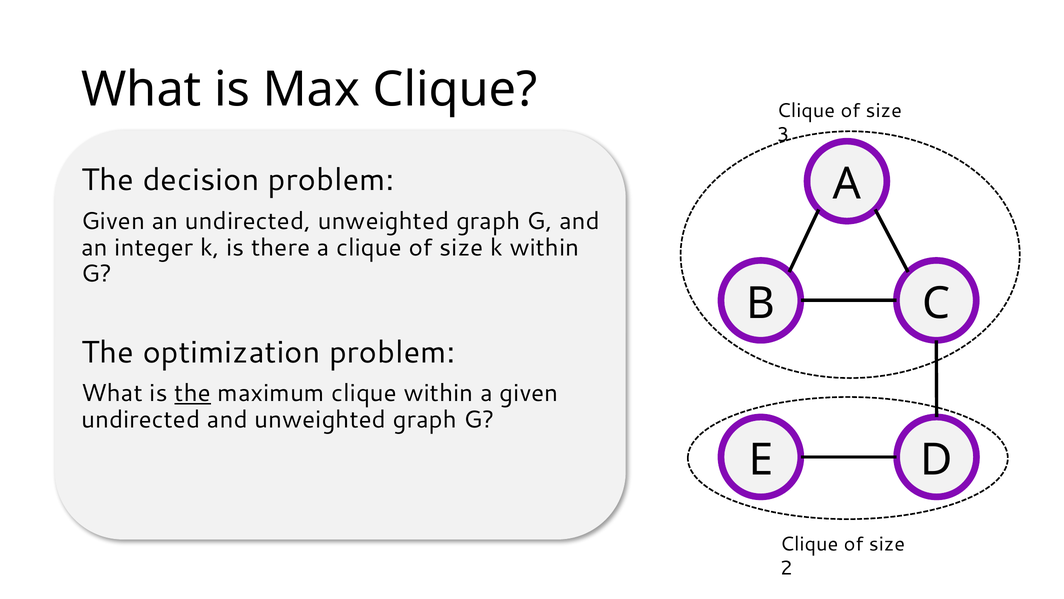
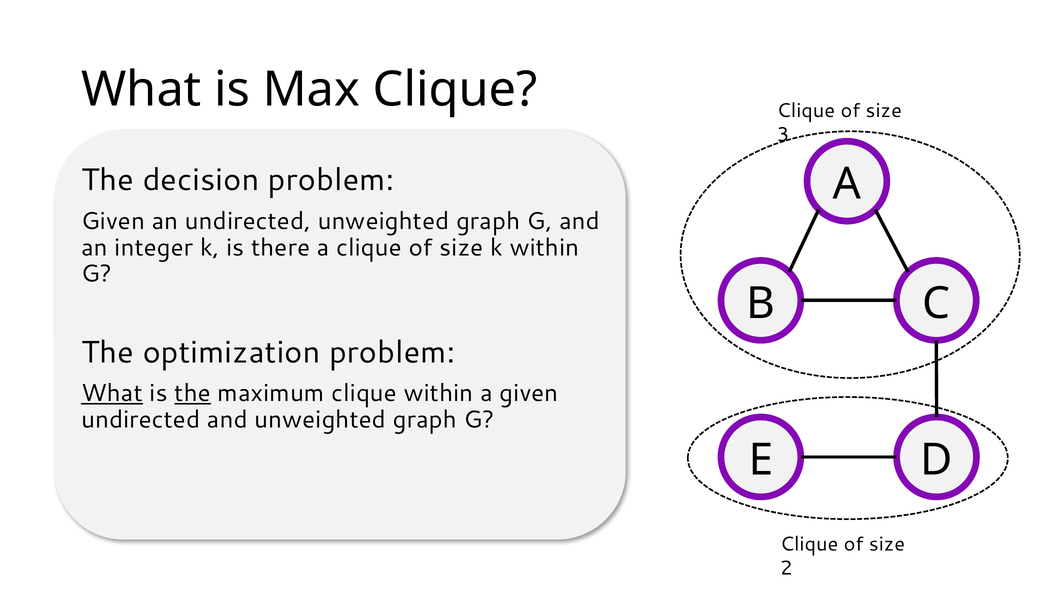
What underline: none -> present (112, 393)
